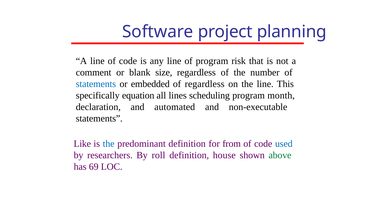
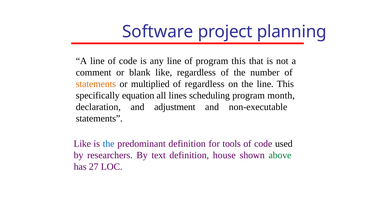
program risk: risk -> this (239, 61)
blank size: size -> like (164, 72)
statements colour: blue -> orange (96, 84)
embedded: embedded -> multiplied (150, 84)
automated: automated -> adjustment (175, 107)
from: from -> tools (232, 144)
used colour: blue -> black (284, 144)
roll: roll -> text (159, 155)
69: 69 -> 27 (94, 167)
